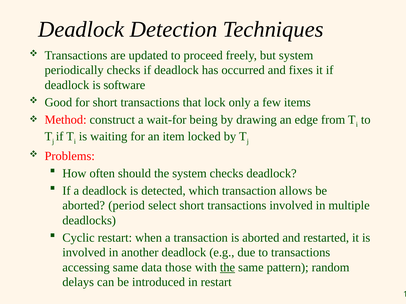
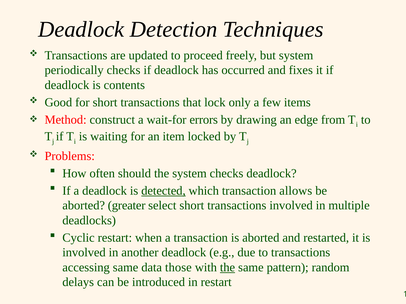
software: software -> contents (124, 85)
being: being -> errors (204, 120)
detected underline: none -> present (163, 191)
period: period -> greater (127, 206)
